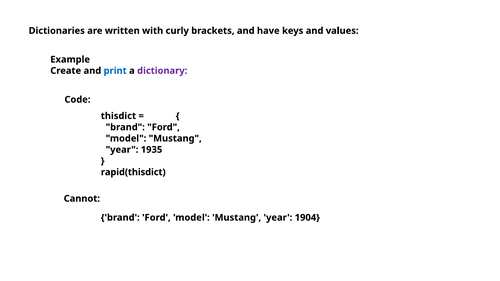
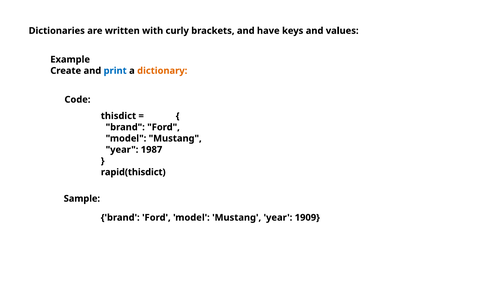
dictionary colour: purple -> orange (162, 71)
1935: 1935 -> 1987 (152, 150)
Cannot: Cannot -> Sample (82, 199)
1904: 1904 -> 1909 (307, 218)
